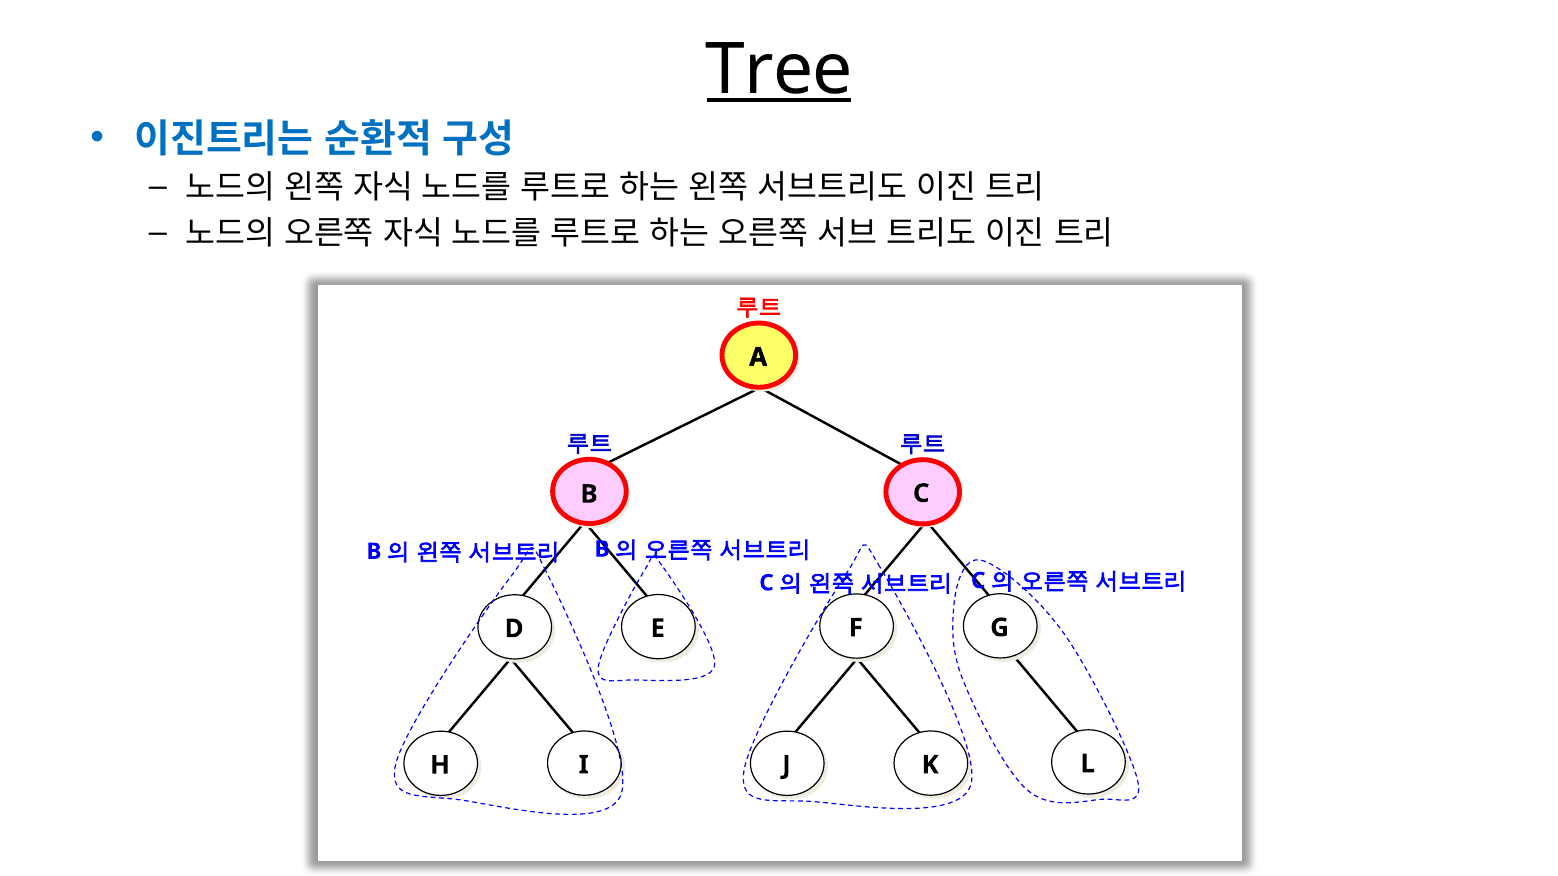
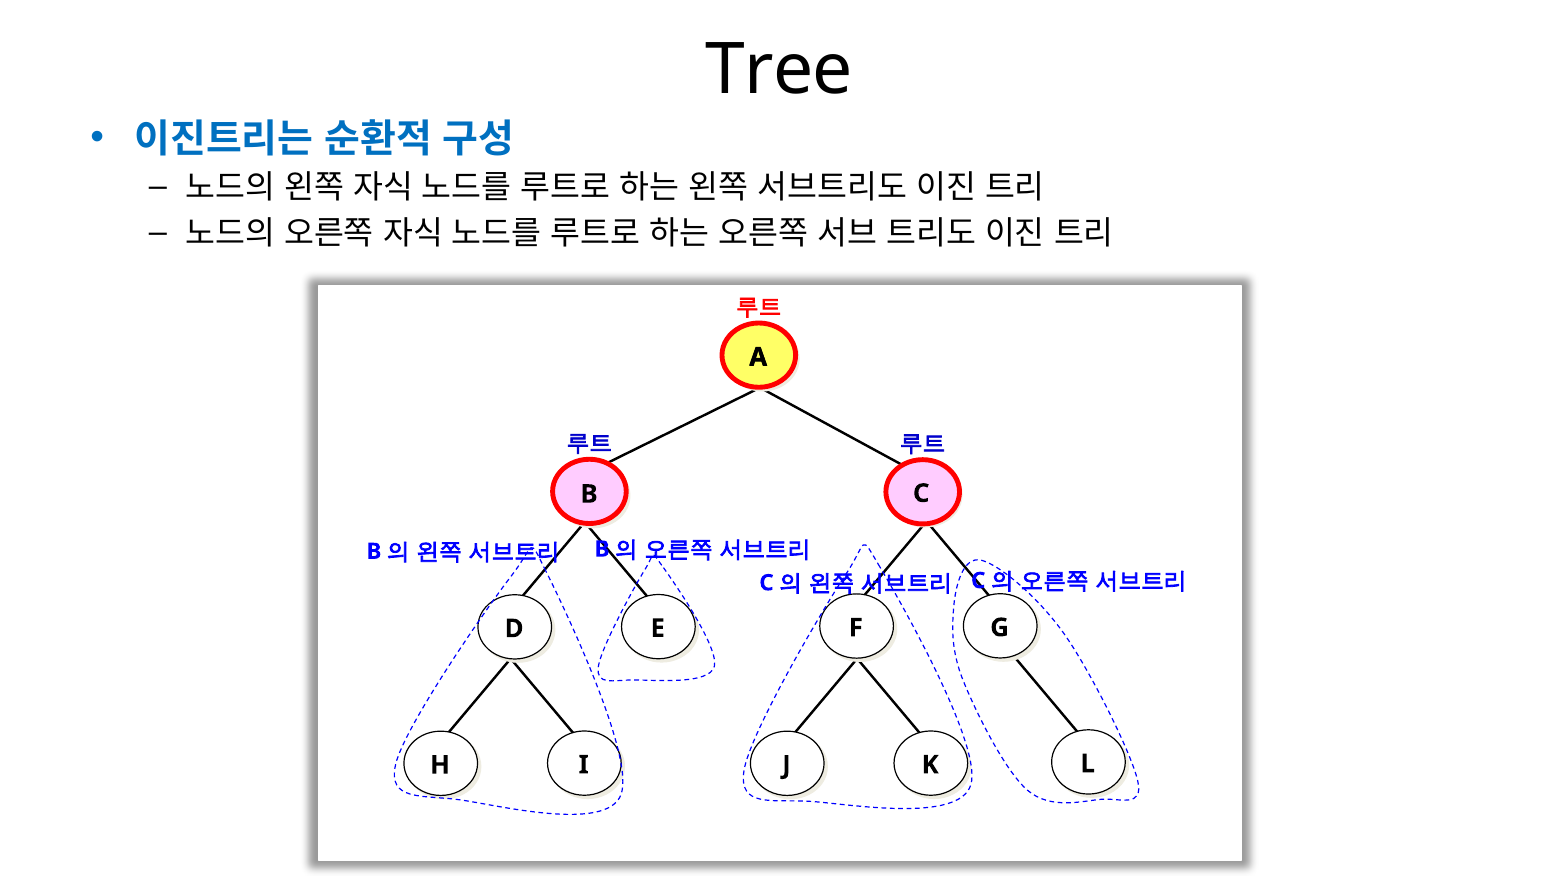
Tree underline: present -> none (779, 70)
